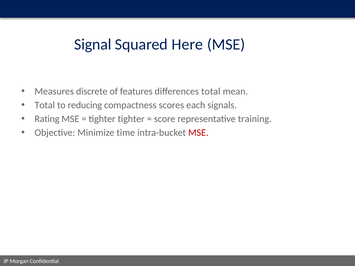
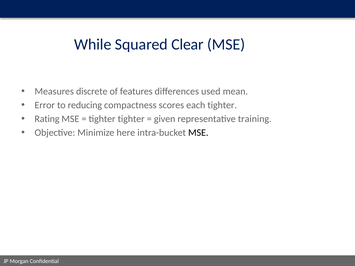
Signal: Signal -> While (93, 45)
Here: Here -> Clear (187, 45)
differences total: total -> used (211, 91)
Total: Total -> Error (45, 105)
each signals: signals -> tighter (222, 105)
score: score -> given (165, 119)
time: time -> here (126, 133)
MSE colour: red -> black (198, 133)
